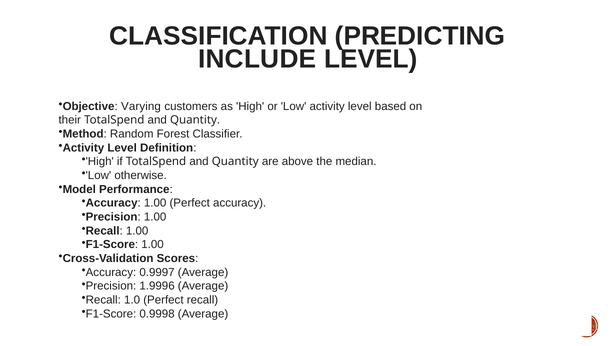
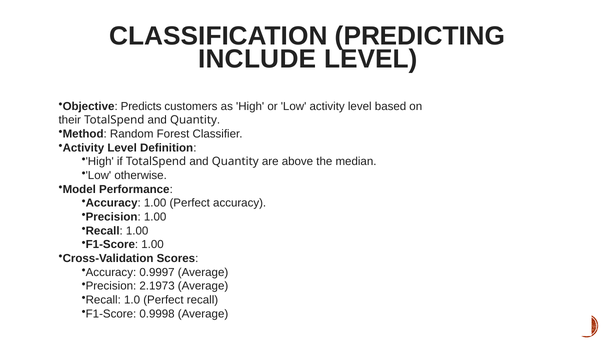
Varying: Varying -> Predicts (141, 106)
1.9996: 1.9996 -> 2.1973 (157, 286)
